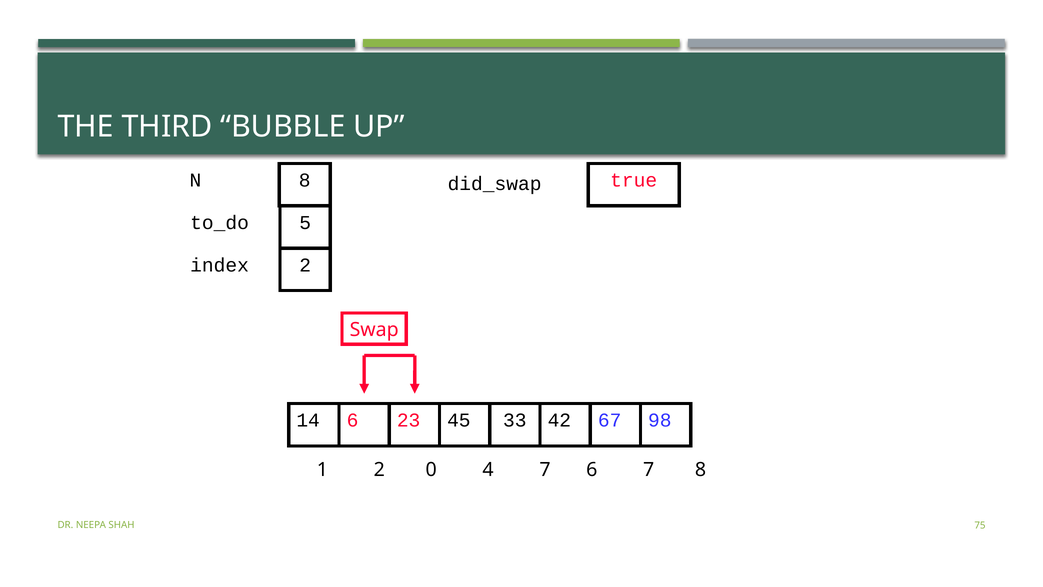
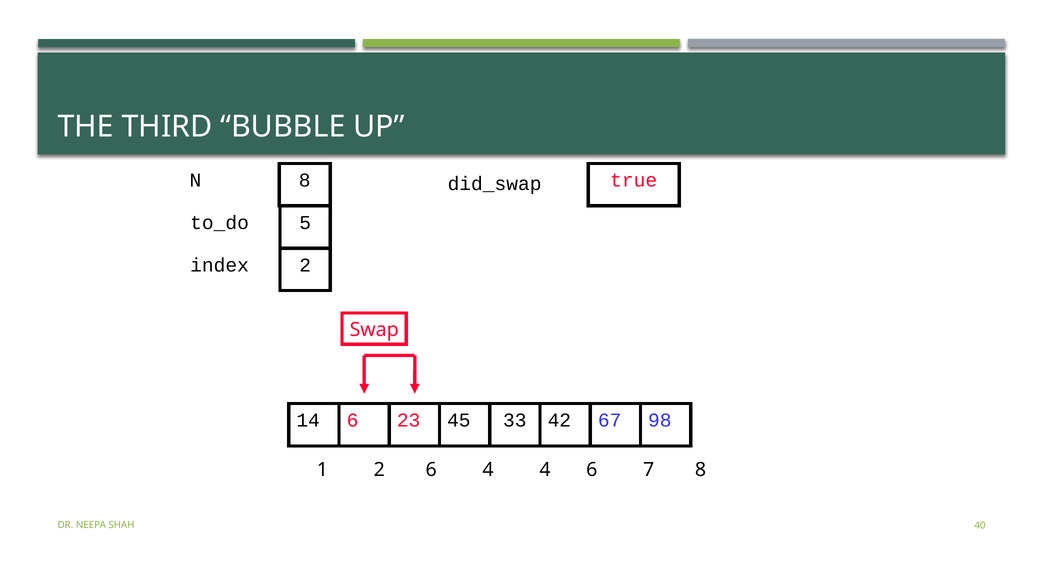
2 0: 0 -> 6 (431, 470)
4 7: 7 -> 4 (545, 470)
75: 75 -> 40 (980, 525)
